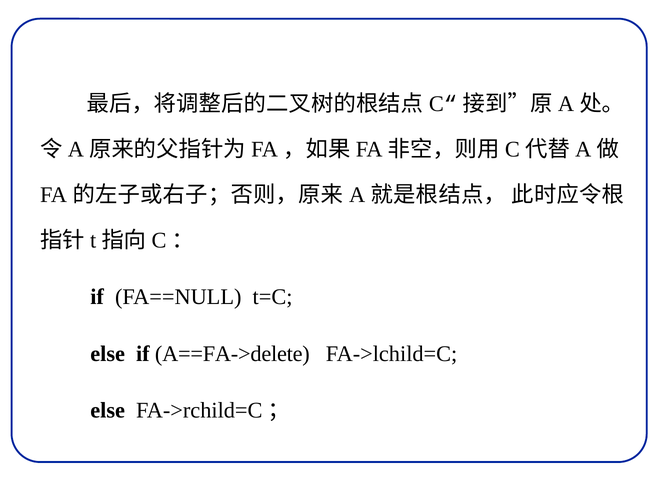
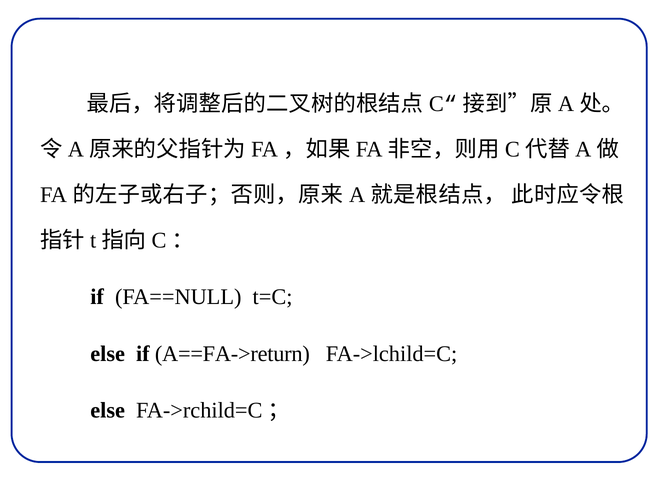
A==FA->delete: A==FA->delete -> A==FA->return (232, 354)
